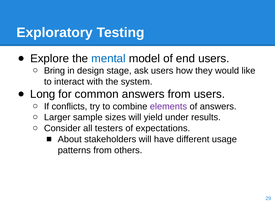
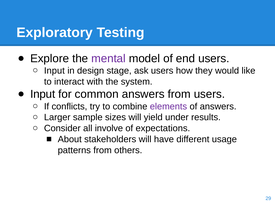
mental colour: blue -> purple (109, 59)
Bring: Bring -> Input (54, 71)
Long: Long -> Input (43, 94)
testers: testers -> involve (109, 129)
